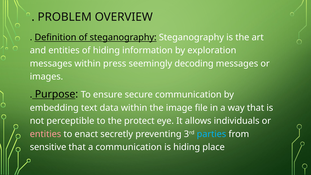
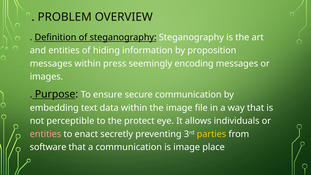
exploration: exploration -> proposition (212, 50)
decoding: decoding -> encoding (194, 64)
parties colour: light blue -> yellow (211, 134)
sensitive: sensitive -> software (48, 147)
is hiding: hiding -> image (187, 147)
